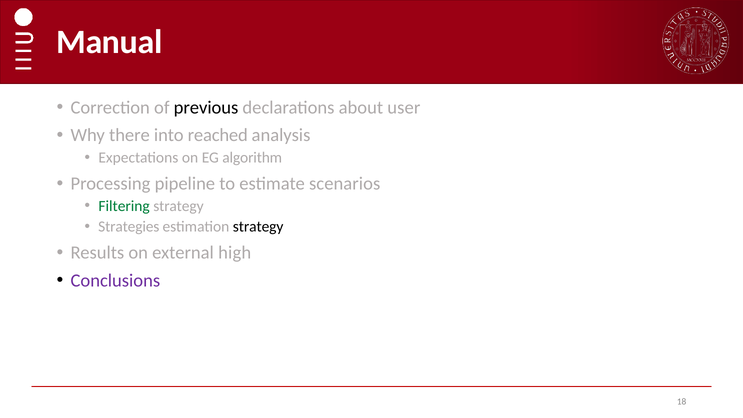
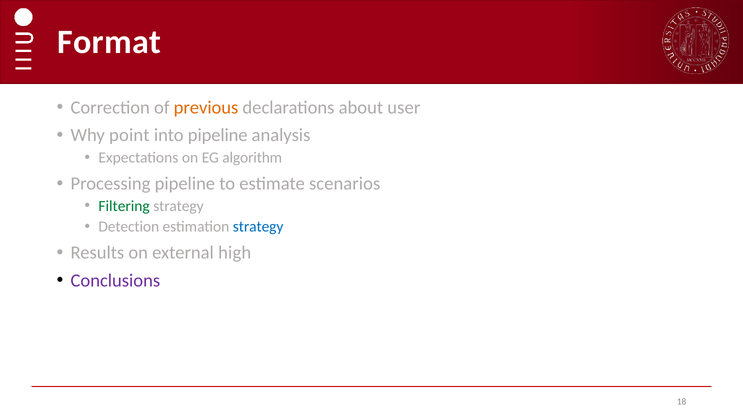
Manual: Manual -> Format (109, 42)
previous colour: black -> orange (206, 108)
there: there -> point (129, 135)
into reached: reached -> pipeline (218, 135)
Strategies: Strategies -> Detection (129, 227)
strategy colour: black -> blue (258, 227)
